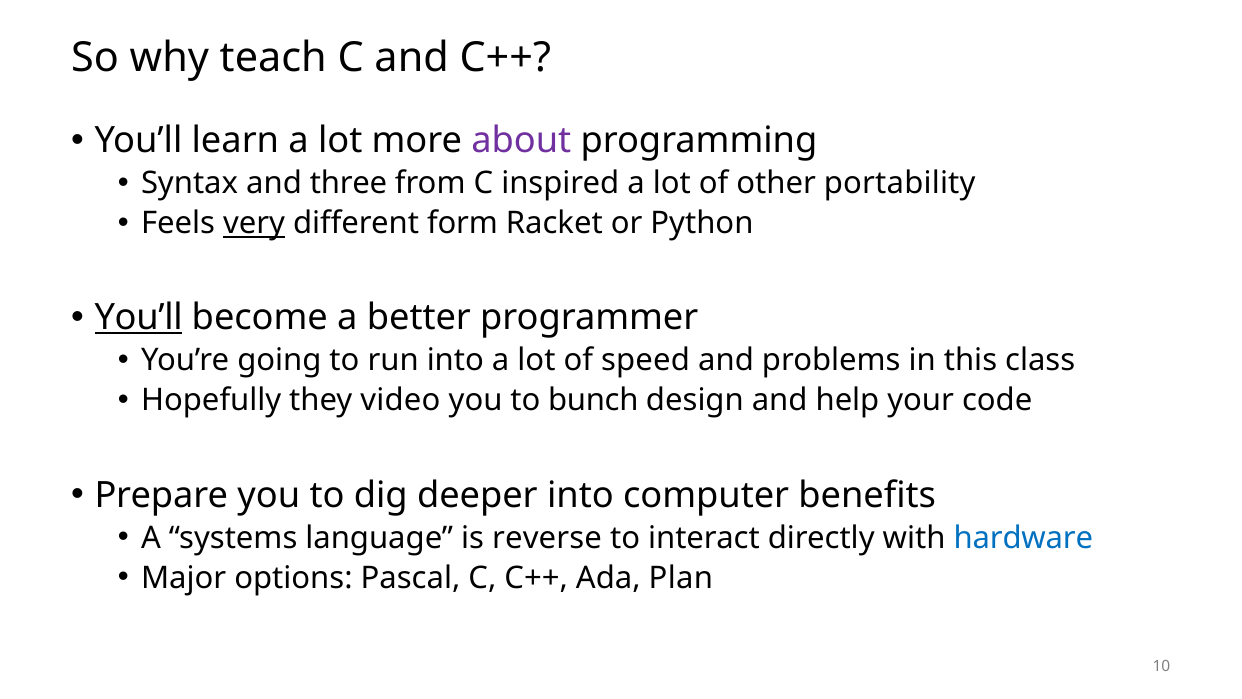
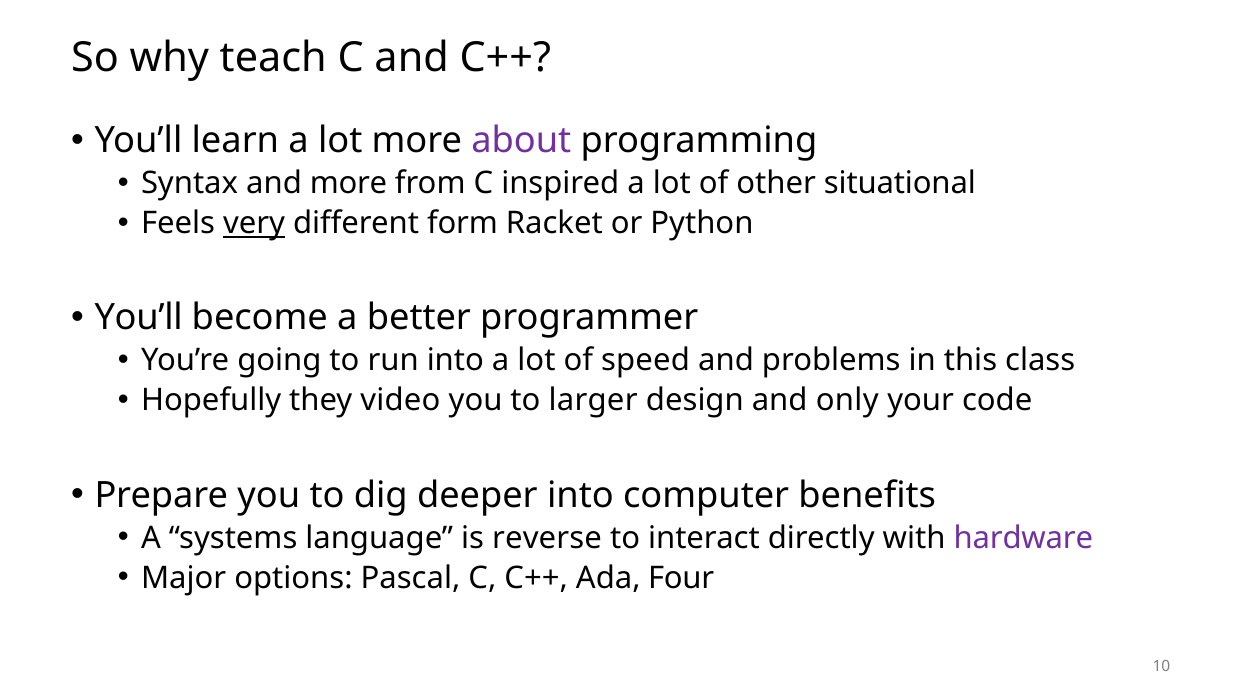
and three: three -> more (349, 183)
portability: portability -> situational (900, 183)
You’ll underline: present -> none (139, 318)
bunch: bunch -> larger (593, 400)
help: help -> only (847, 400)
hardware colour: blue -> purple (1023, 538)
Plan: Plan -> Four (681, 578)
